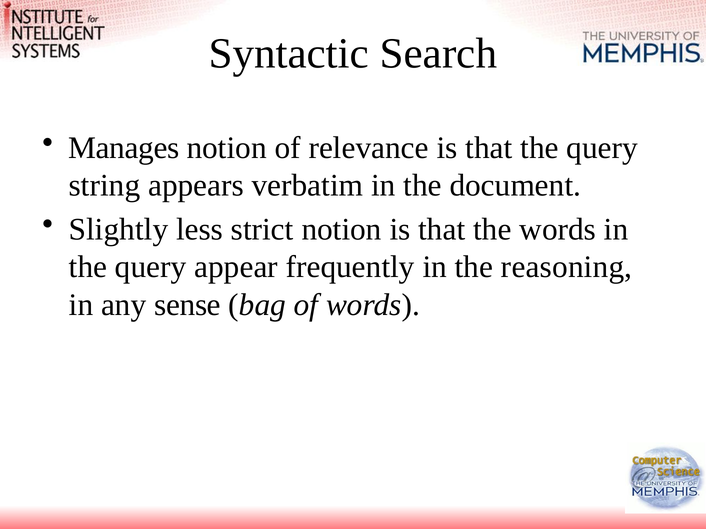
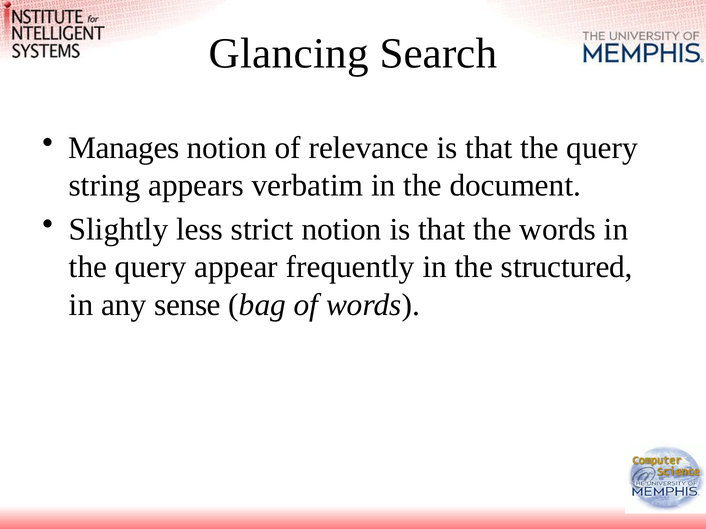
Syntactic: Syntactic -> Glancing (289, 54)
reasoning: reasoning -> structured (567, 267)
